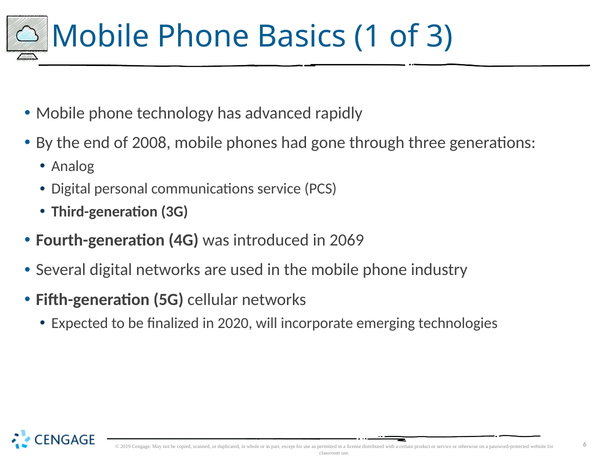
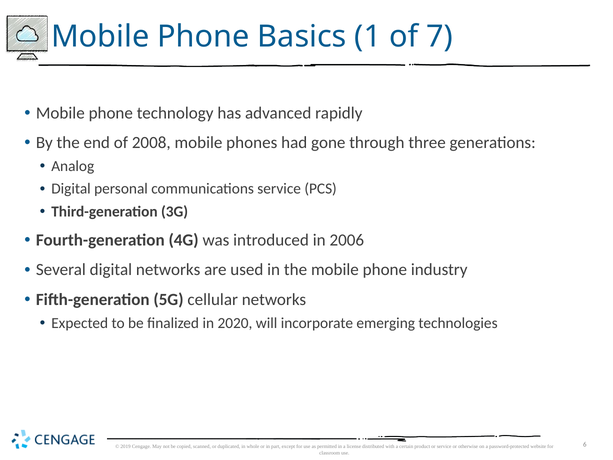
3: 3 -> 7 (440, 36)
2069: 2069 -> 2006 (347, 240)
